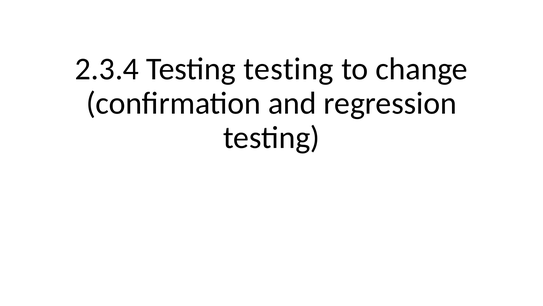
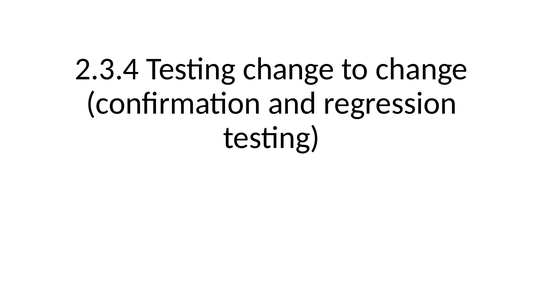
Testing testing: testing -> change (289, 69)
